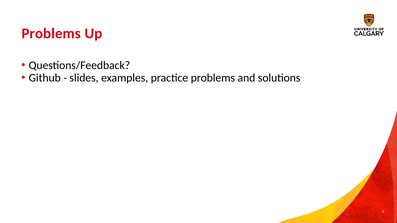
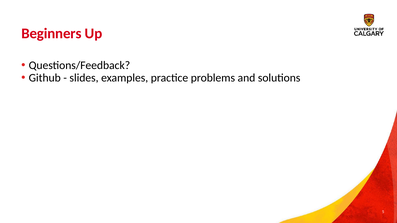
Problems: Problems -> Beginners (51, 33)
